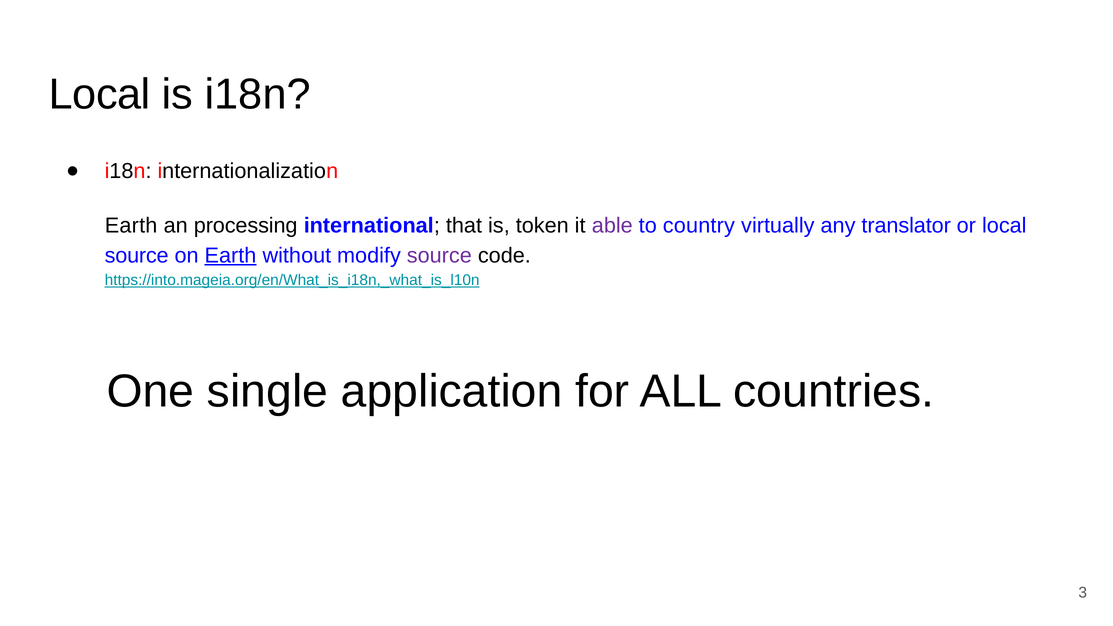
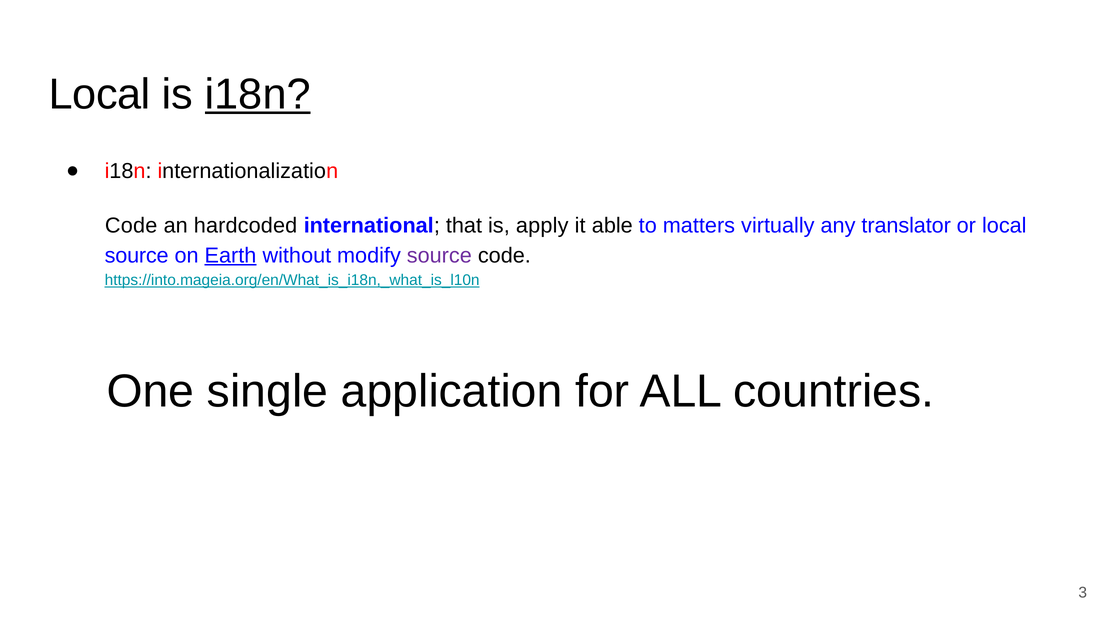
i18n underline: none -> present (258, 94)
Earth: Earth -> Code (131, 226)
processing: processing -> hardcoded (246, 226)
token: token -> apply (542, 226)
able colour: purple -> black (612, 226)
country: country -> matters (699, 226)
